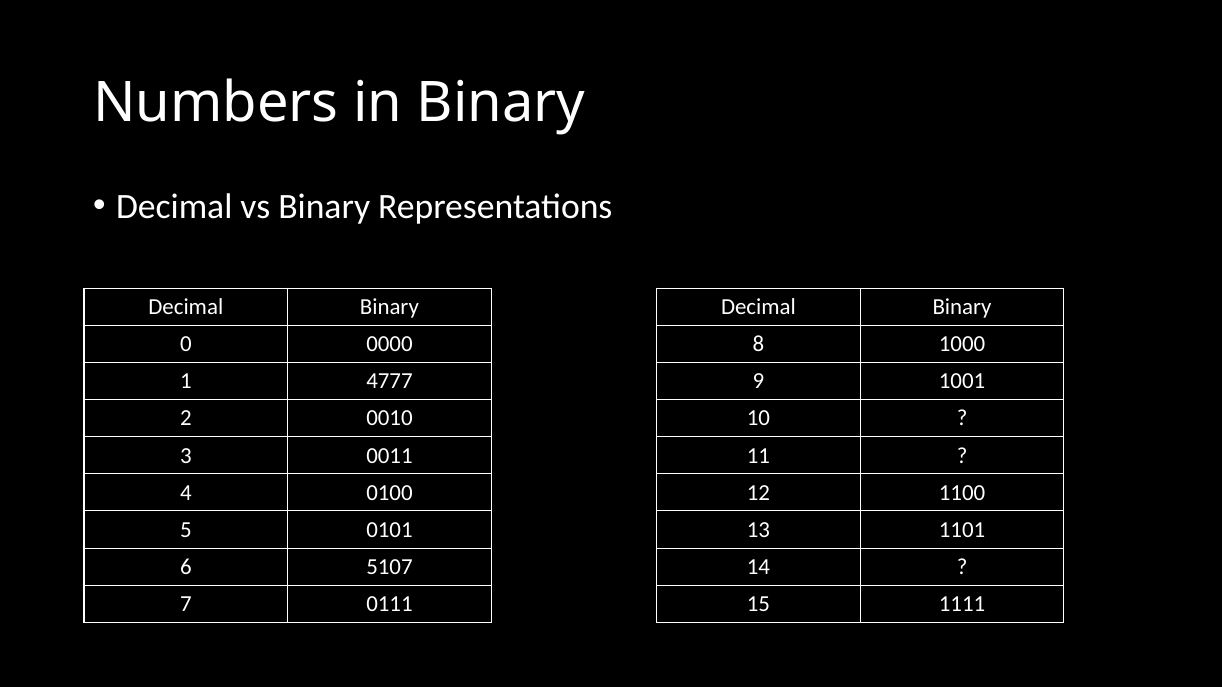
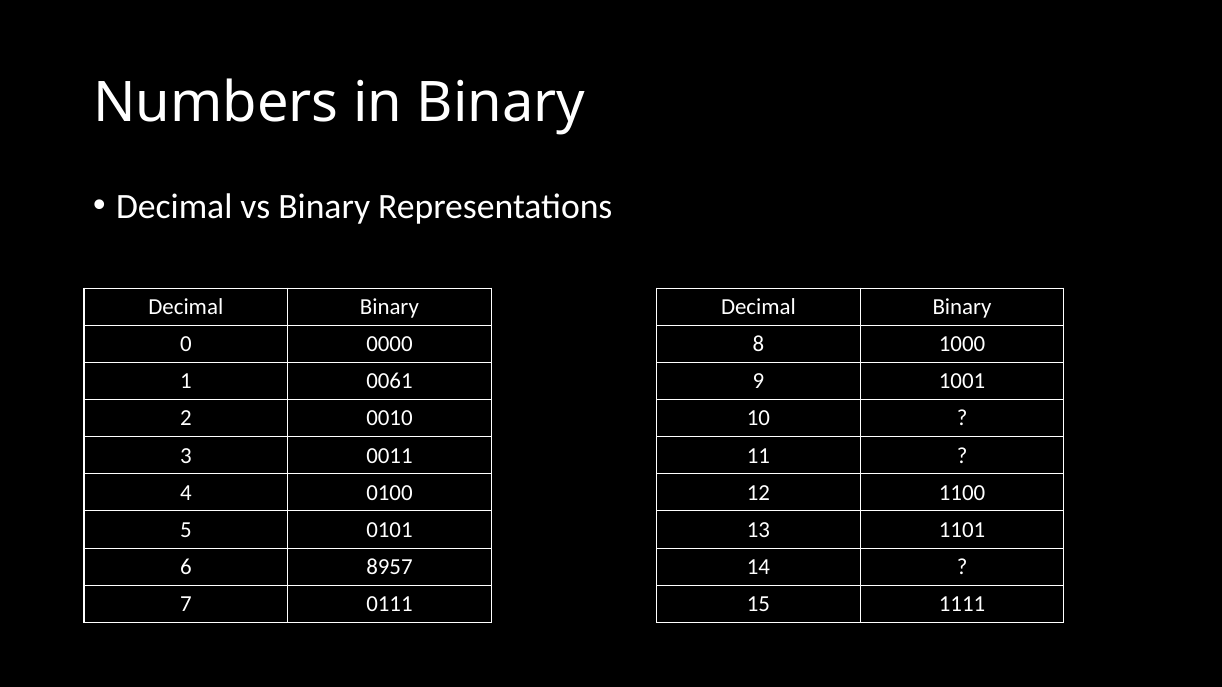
4777: 4777 -> 0061 (389, 381)
5107: 5107 -> 8957 (389, 567)
